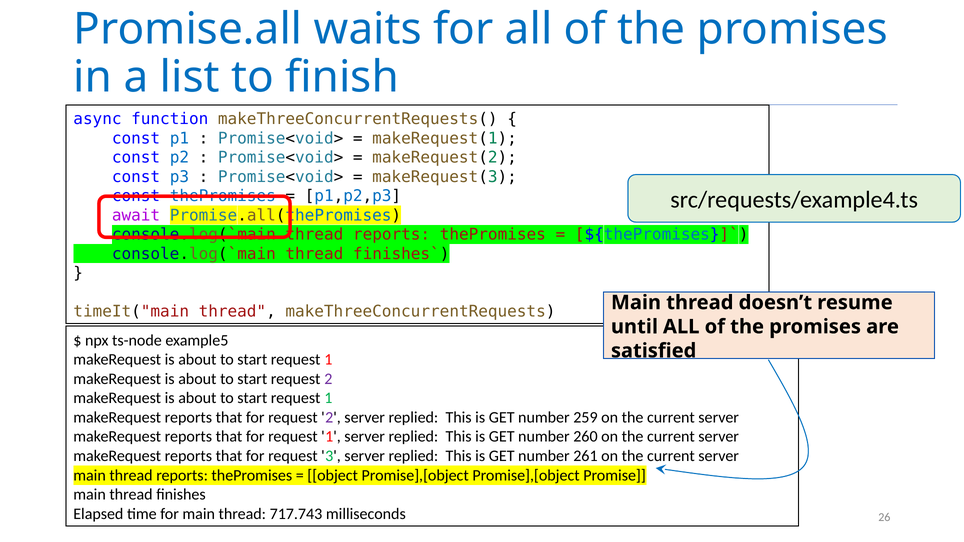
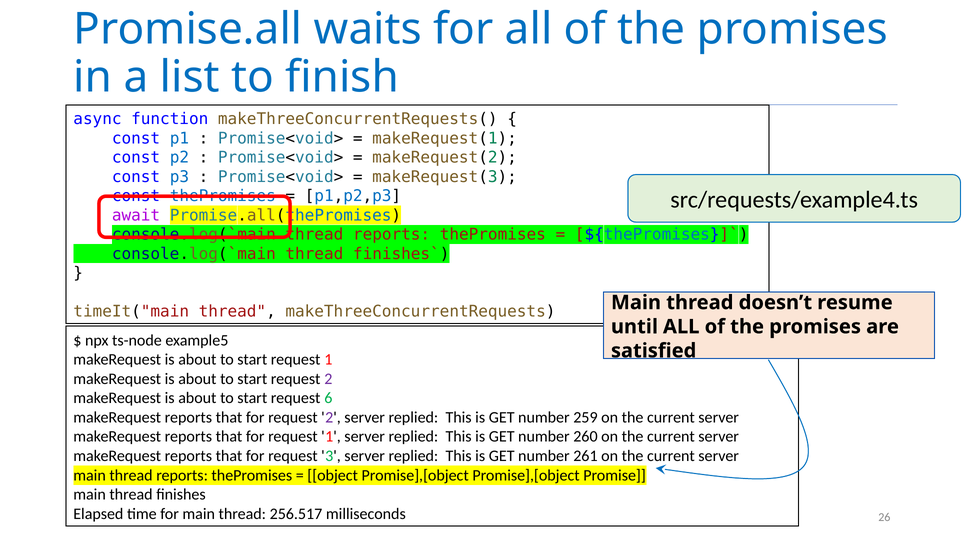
1: 1 -> 6 (328, 398)
717.743: 717.743 -> 256.517 (296, 514)
